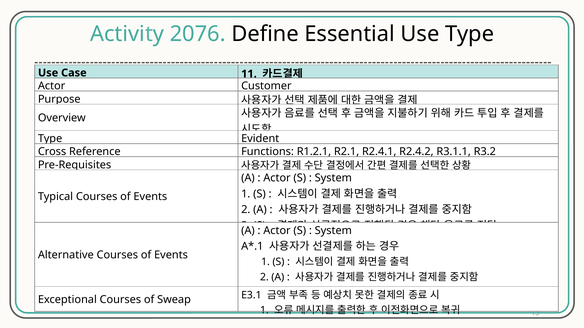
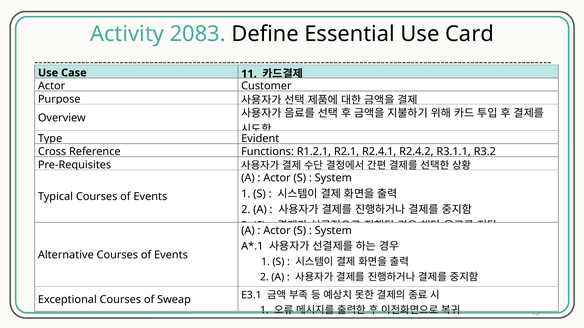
2076: 2076 -> 2083 (198, 34)
Use Type: Type -> Card (469, 34)
